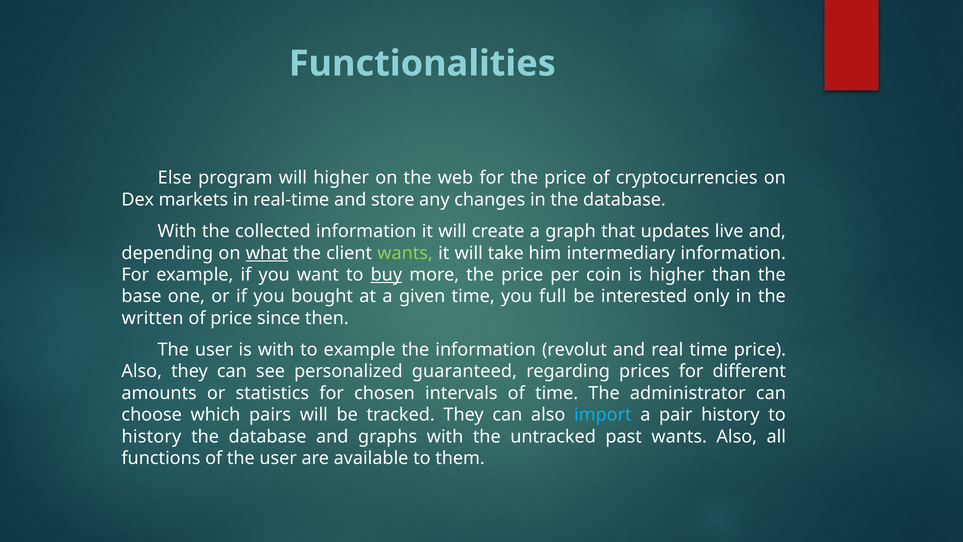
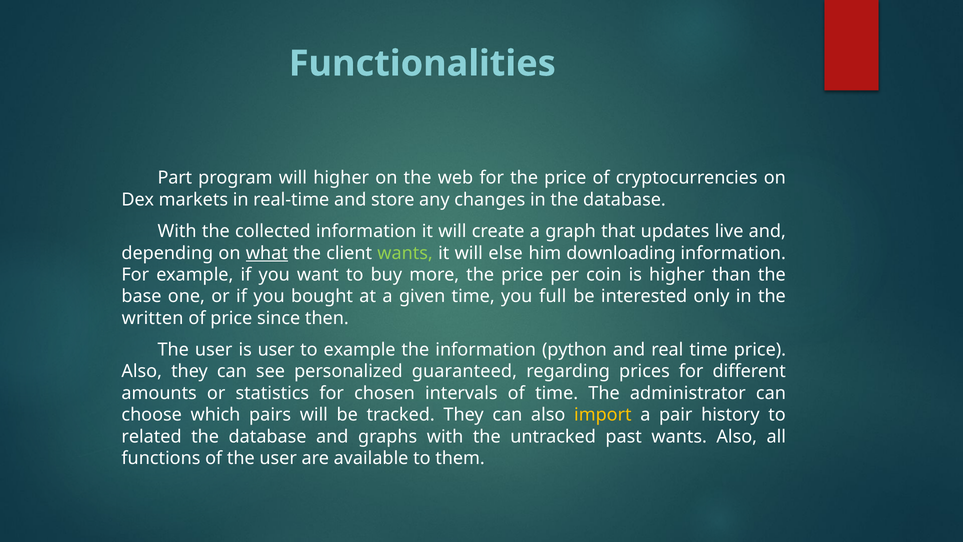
Else: Else -> Part (175, 178)
take: take -> else (506, 253)
intermediary: intermediary -> downloading (621, 253)
buy underline: present -> none (386, 275)
is with: with -> user (276, 350)
revolut: revolut -> python (574, 350)
import colour: light blue -> yellow (603, 415)
history: history -> related (152, 436)
